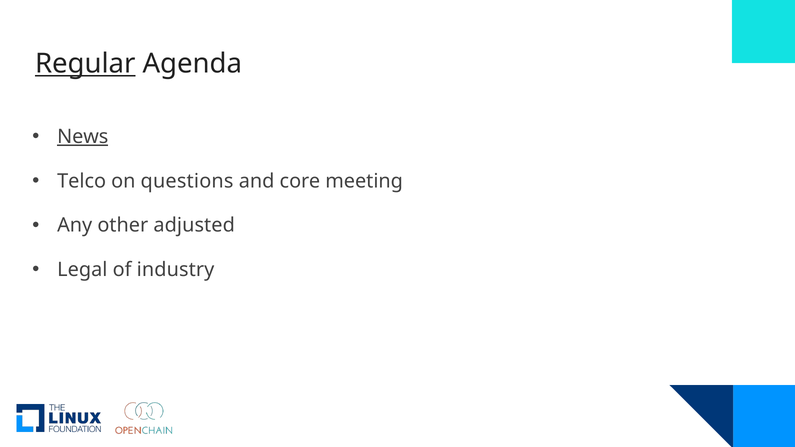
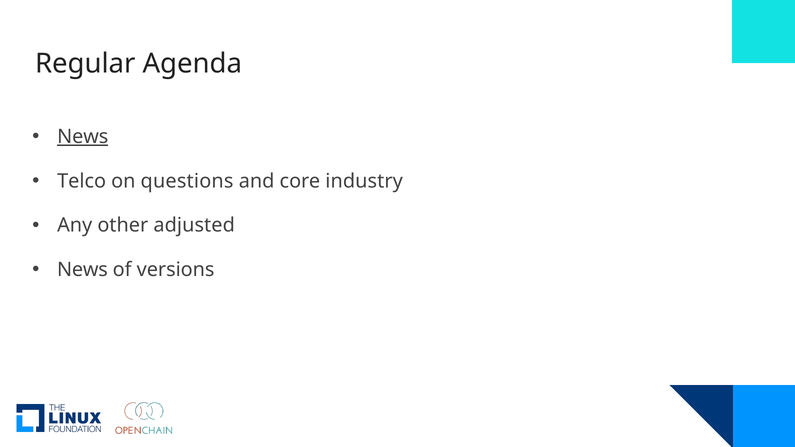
Regular underline: present -> none (85, 64)
meeting: meeting -> industry (364, 181)
Legal: Legal -> News (82, 270)
industry: industry -> versions (176, 270)
